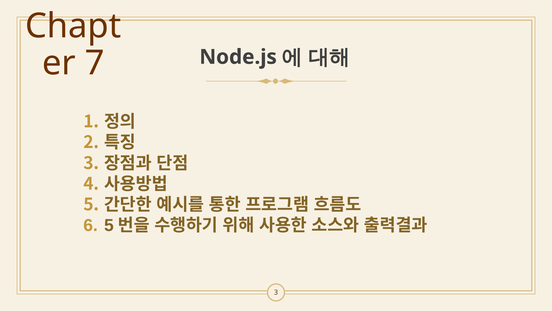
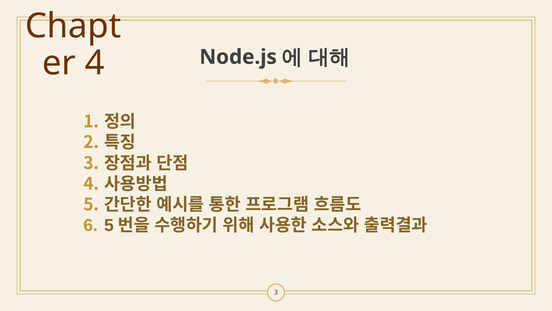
7: 7 -> 4 (95, 63)
